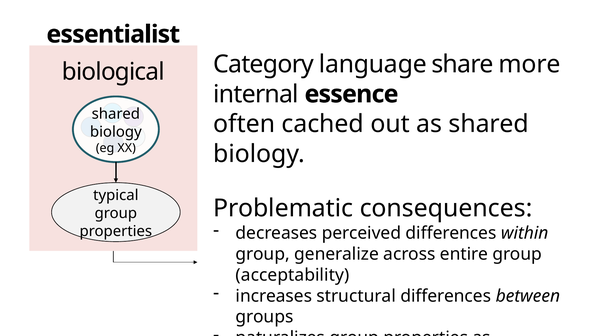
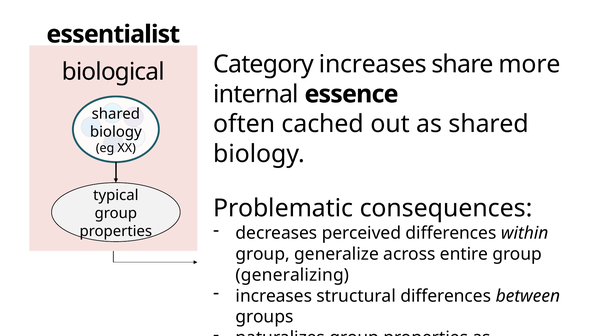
Category language: language -> increases (373, 64)
acceptability: acceptability -> generalizing (292, 275)
